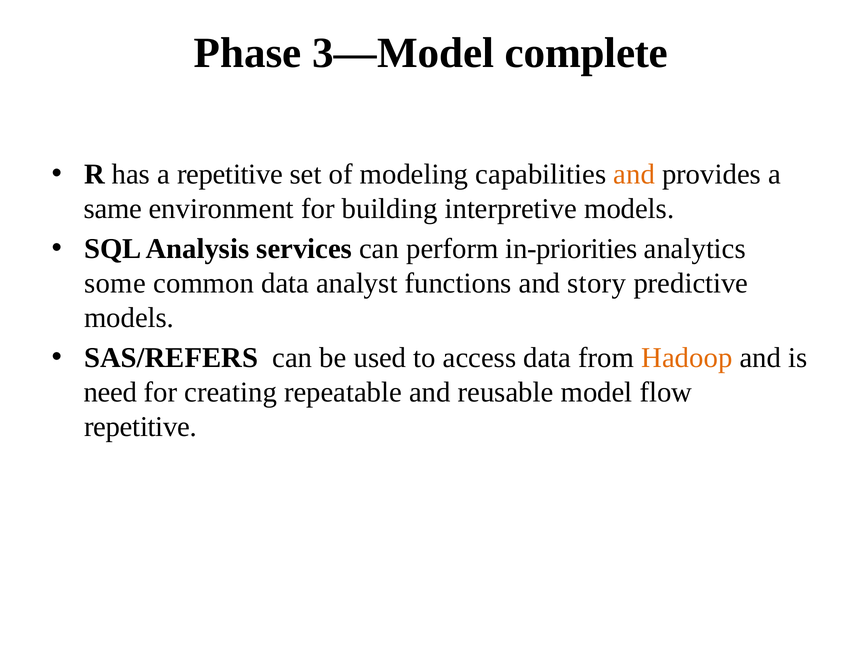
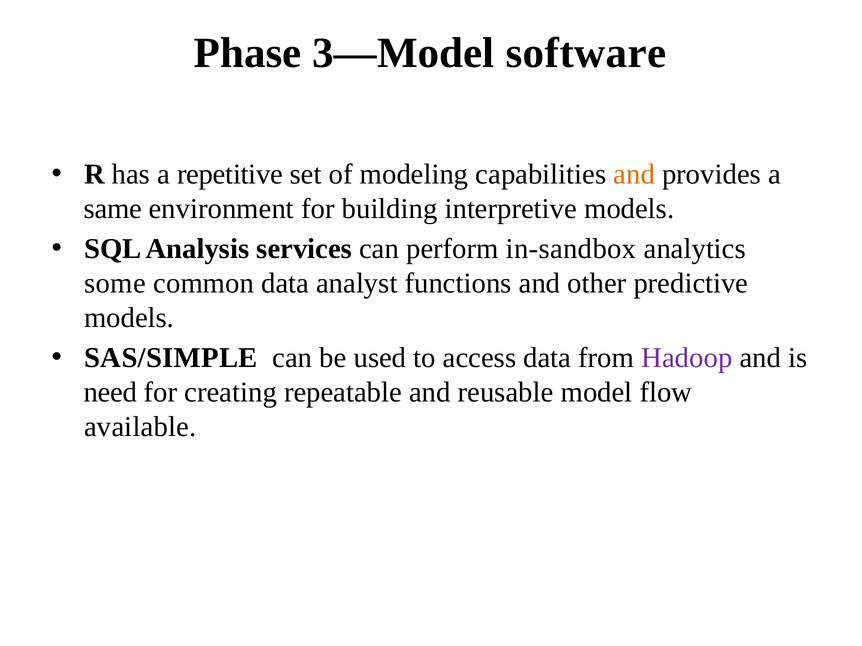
complete: complete -> software (586, 53)
in-priorities: in-priorities -> in-sandbox (571, 249)
story: story -> other (597, 284)
SAS/REFERS: SAS/REFERS -> SAS/SIMPLE (171, 358)
Hadoop colour: orange -> purple (687, 358)
repetitive: repetitive -> available (140, 427)
